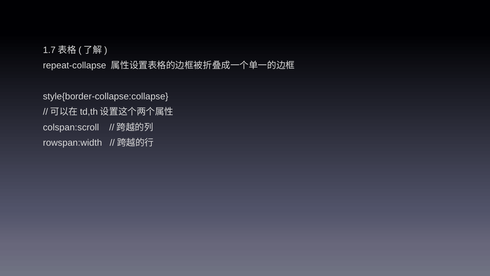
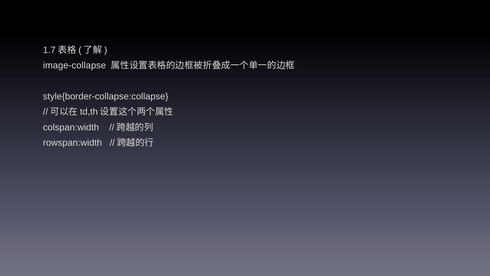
repeat-collapse: repeat-collapse -> image-collapse (75, 65)
colspan:scroll: colspan:scroll -> colspan:width (71, 127)
